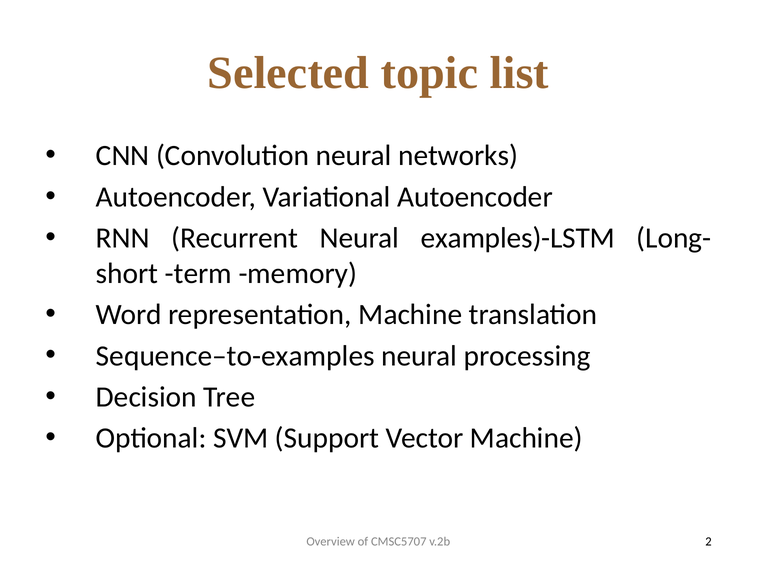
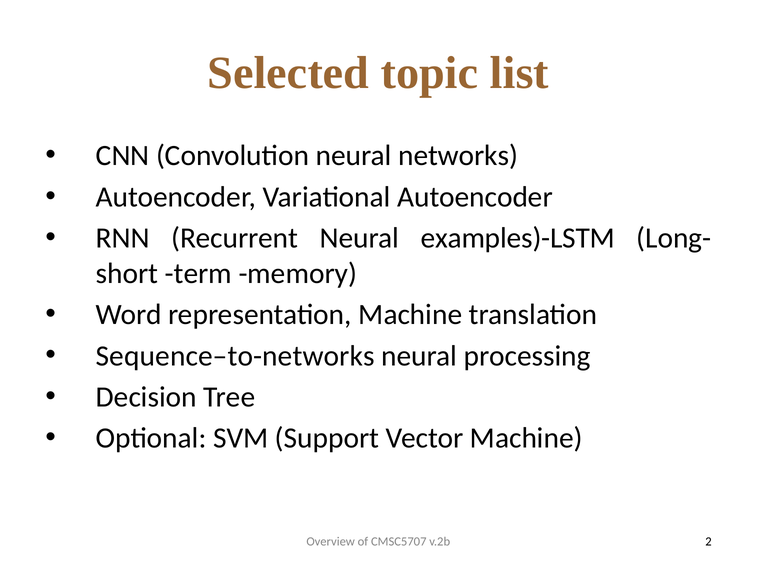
Sequence–to-examples: Sequence–to-examples -> Sequence–to-networks (235, 356)
